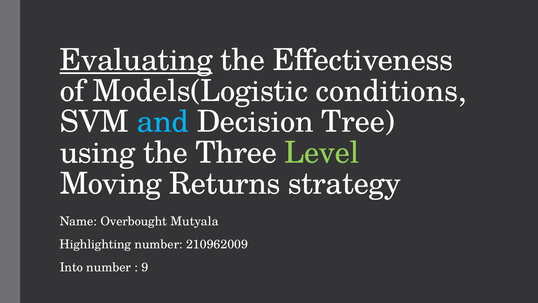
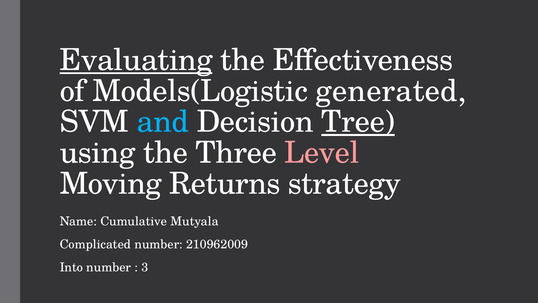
conditions: conditions -> generated (391, 91)
Tree underline: none -> present (358, 122)
Level colour: light green -> pink (322, 153)
Overbought: Overbought -> Cumulative (134, 221)
Highlighting: Highlighting -> Complicated (95, 244)
9: 9 -> 3 (145, 267)
